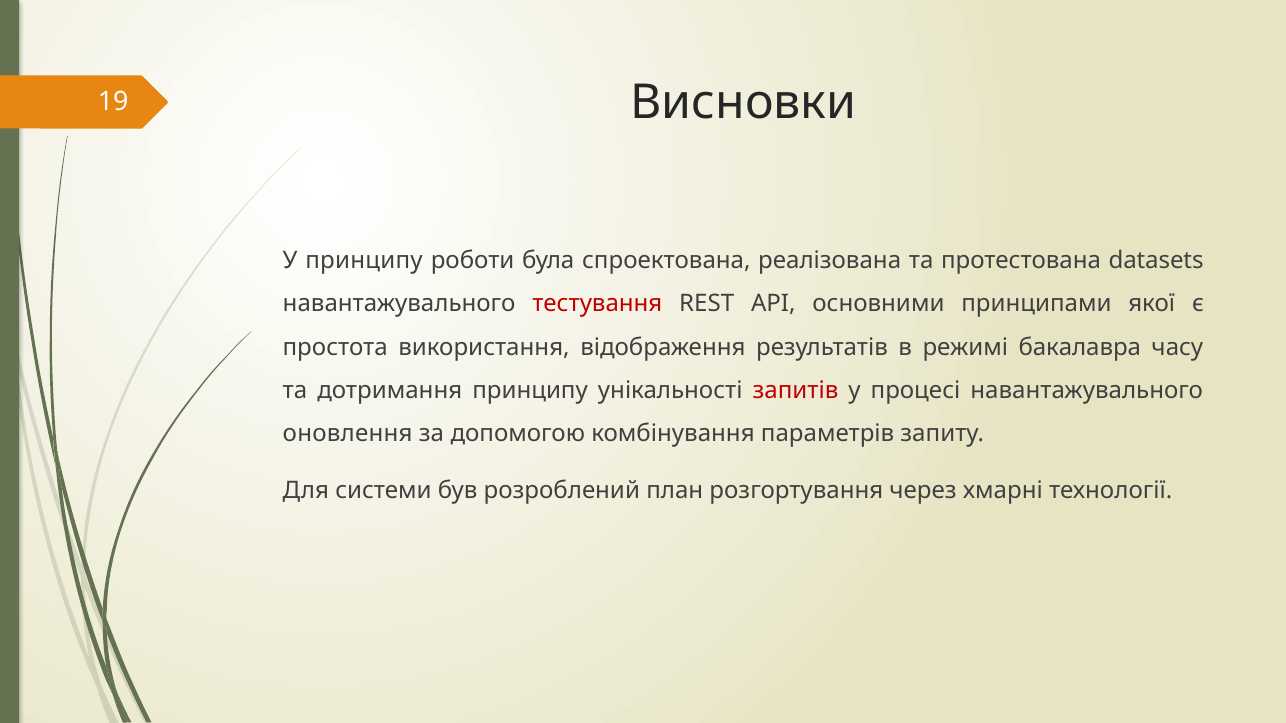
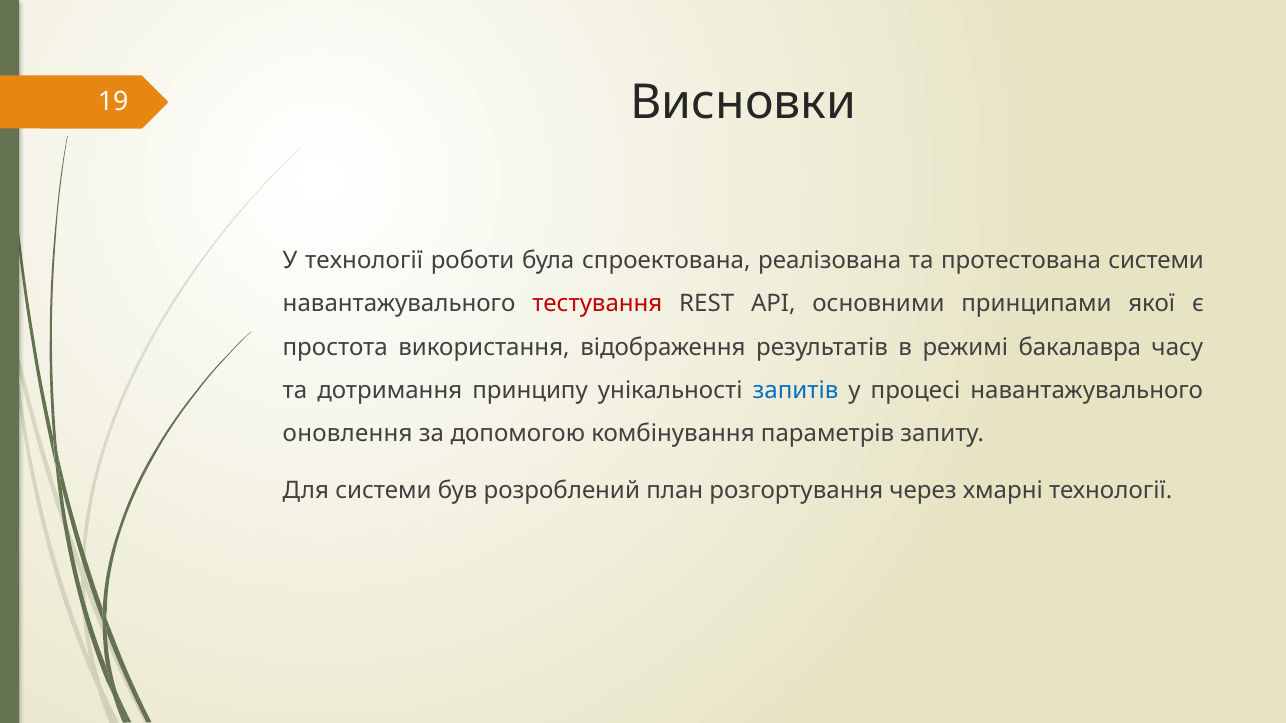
У принципу: принципу -> технології (364, 261)
протестована datasets: datasets -> системи (1156, 261)
запитів colour: red -> blue (796, 391)
